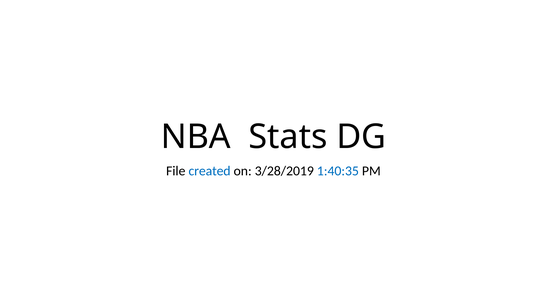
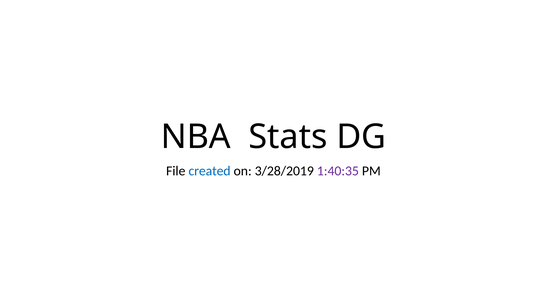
1:40:35 colour: blue -> purple (338, 171)
